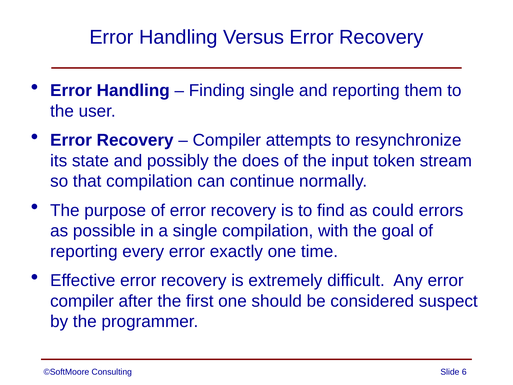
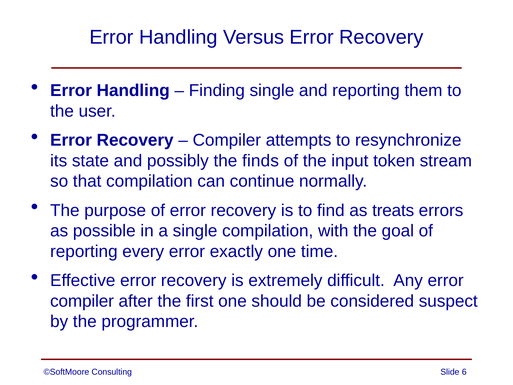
does: does -> finds (260, 161)
could: could -> treats (393, 210)
